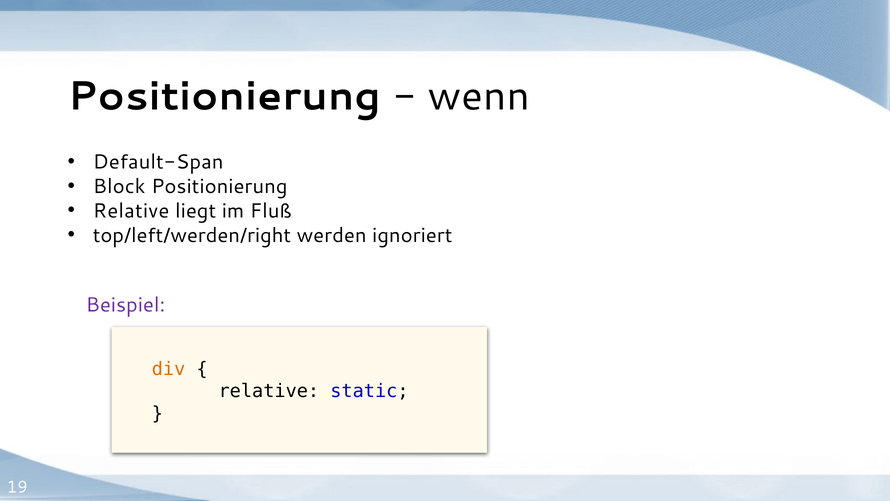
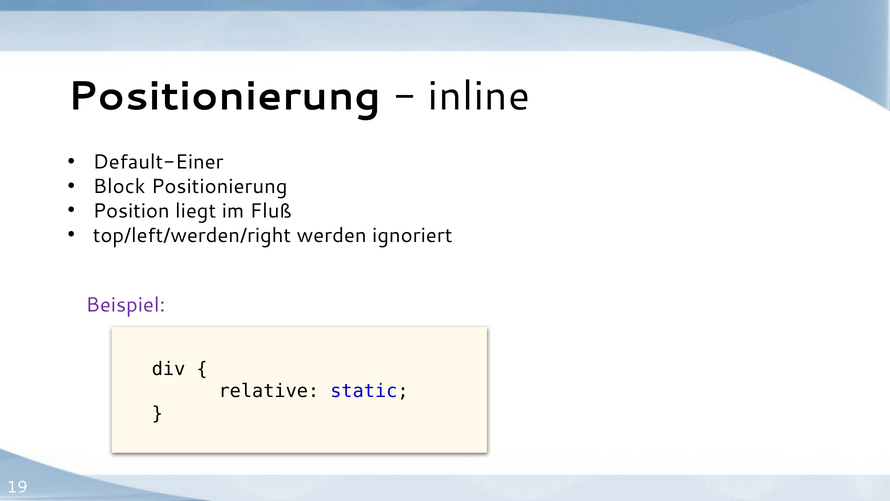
wenn: wenn -> inline (479, 96)
Default-Span: Default-Span -> Default-Einer (158, 162)
Relative: Relative -> Position (131, 211)
div colour: orange -> black (169, 369)
